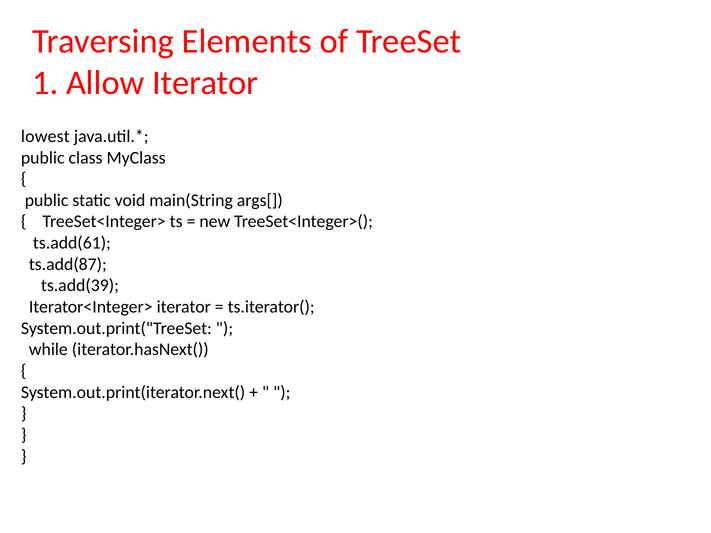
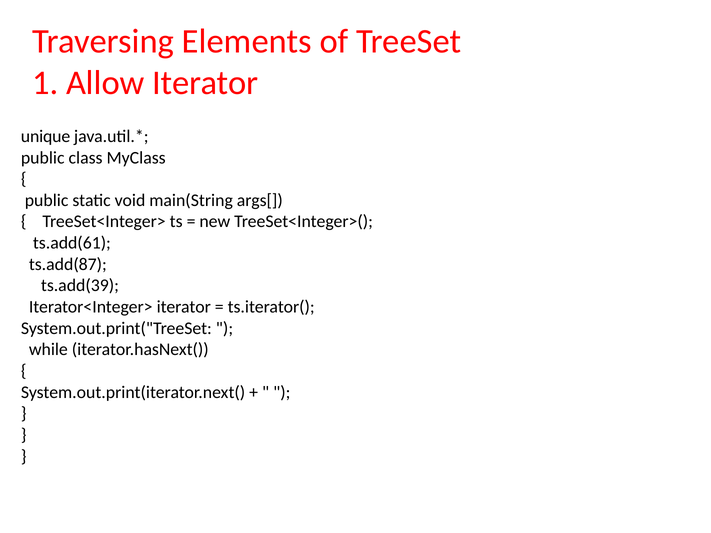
lowest: lowest -> unique (46, 136)
